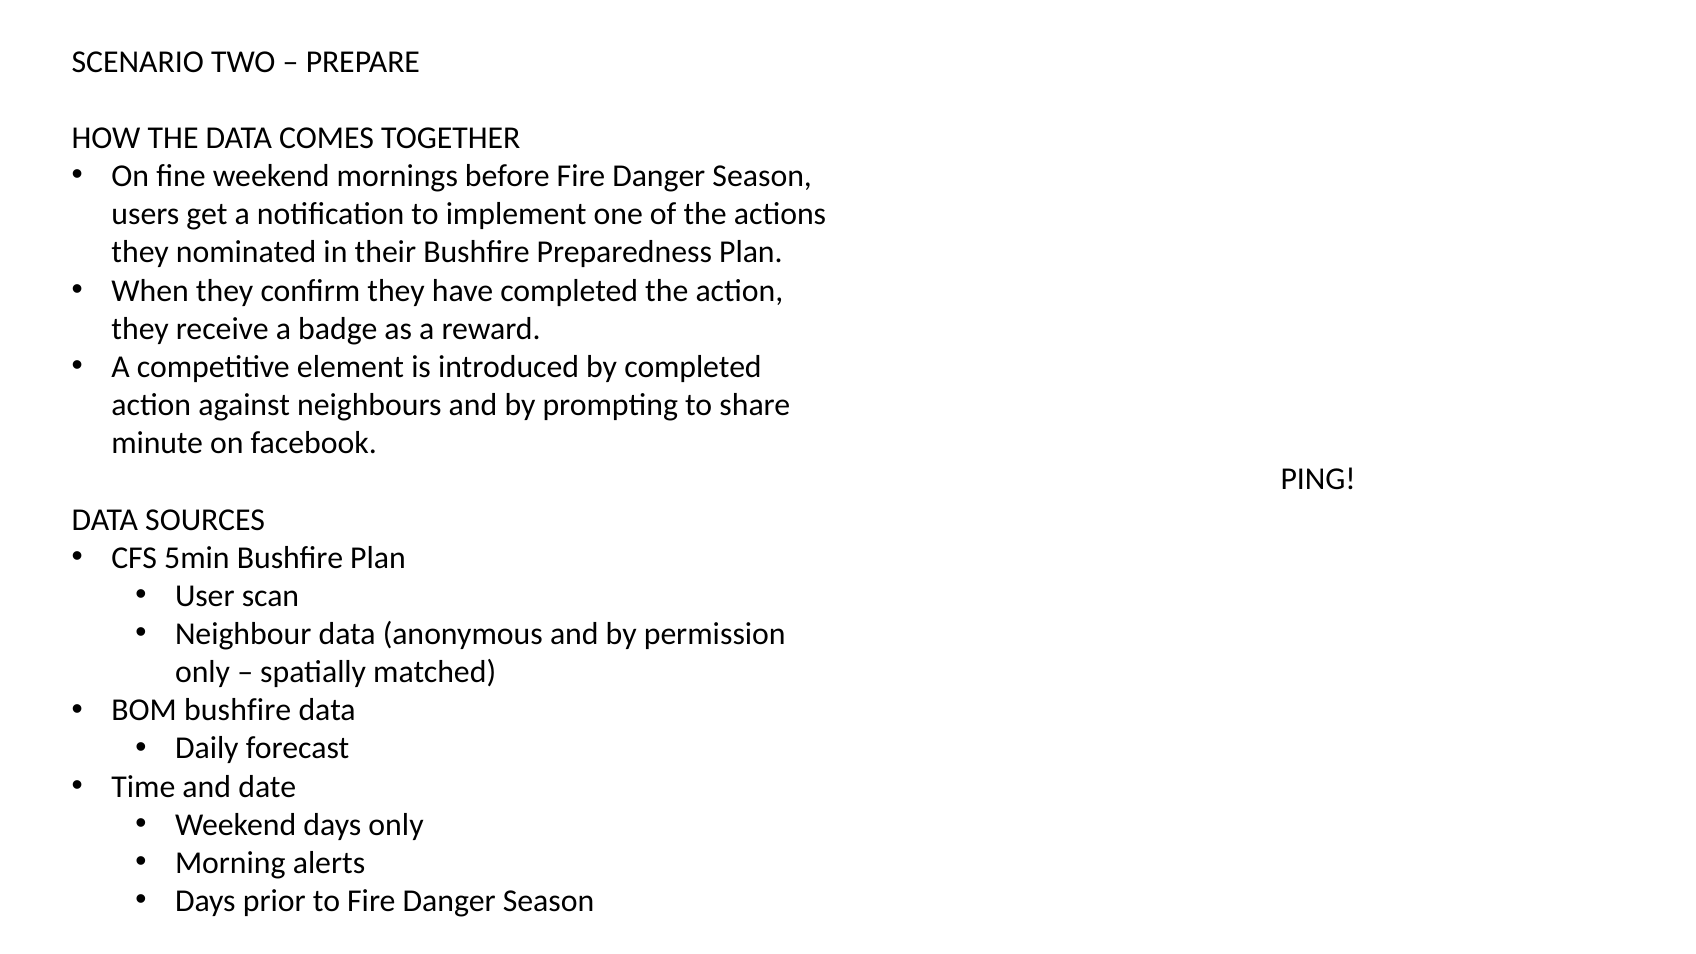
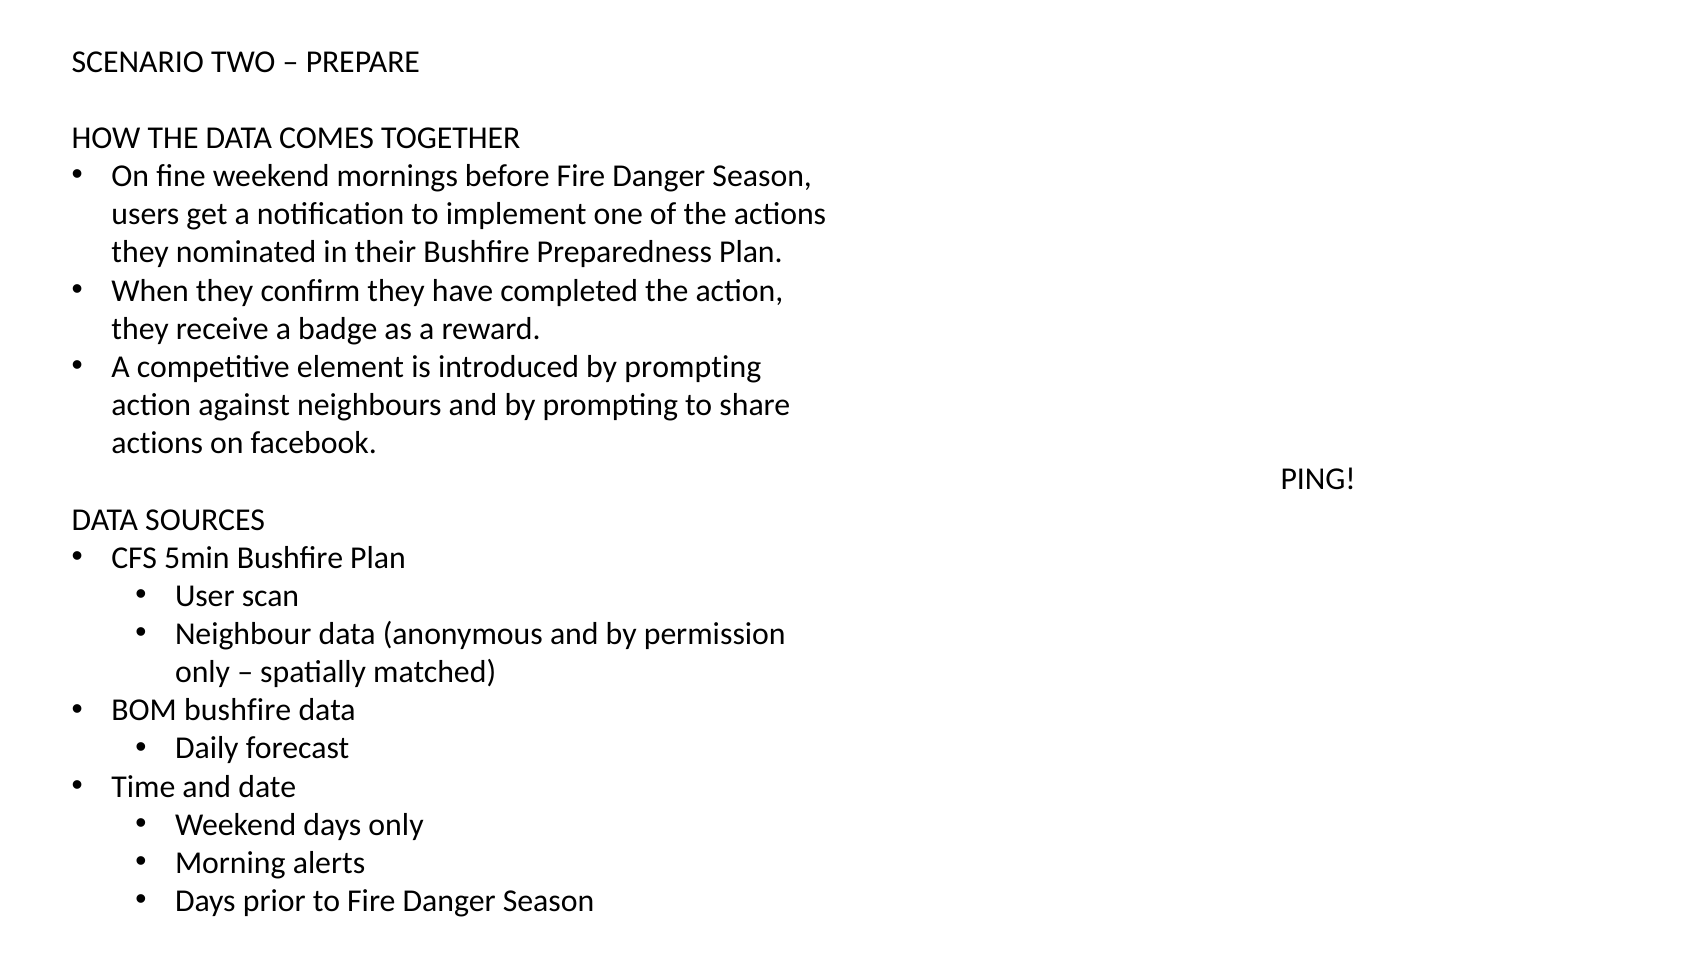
introduced by completed: completed -> prompting (693, 367)
minute: minute -> actions (157, 443)
